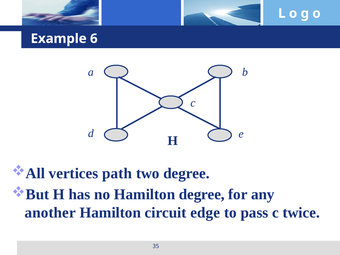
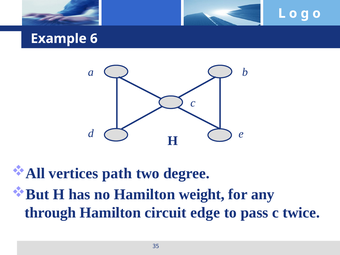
Hamilton degree: degree -> weight (202, 194)
another: another -> through (50, 213)
